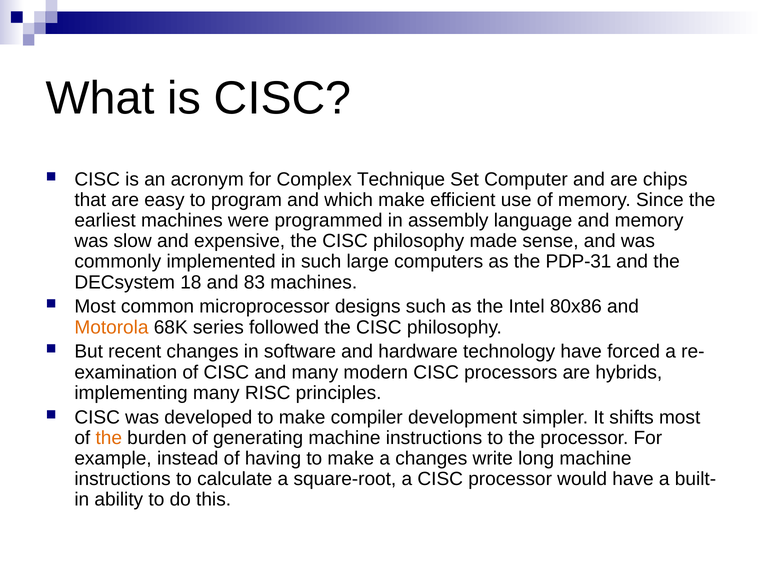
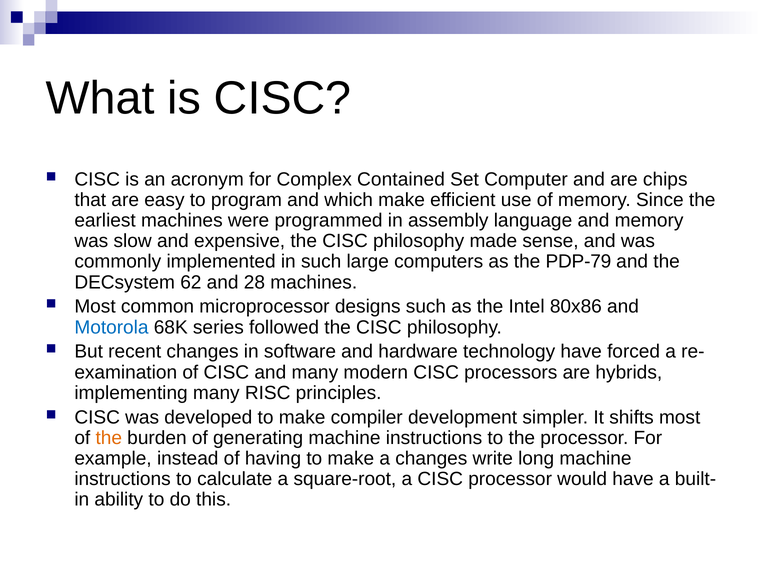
Technique: Technique -> Contained (401, 179)
PDP-31: PDP-31 -> PDP-79 (578, 262)
18: 18 -> 62 (191, 282)
83: 83 -> 28 (254, 282)
Motorola colour: orange -> blue (111, 327)
